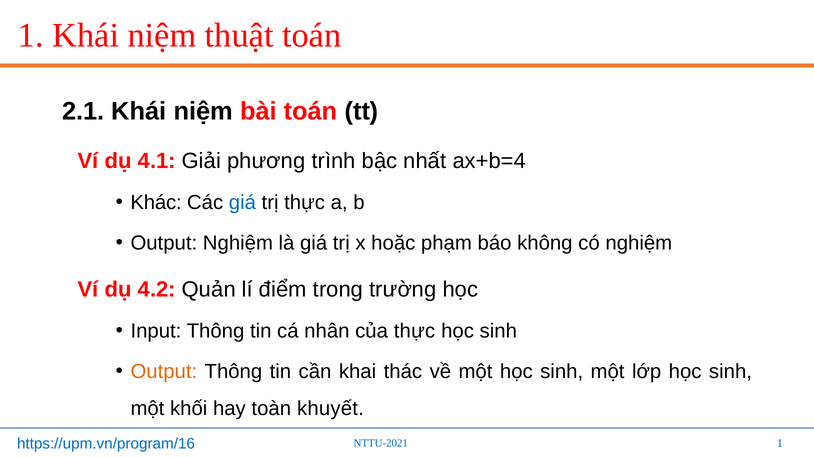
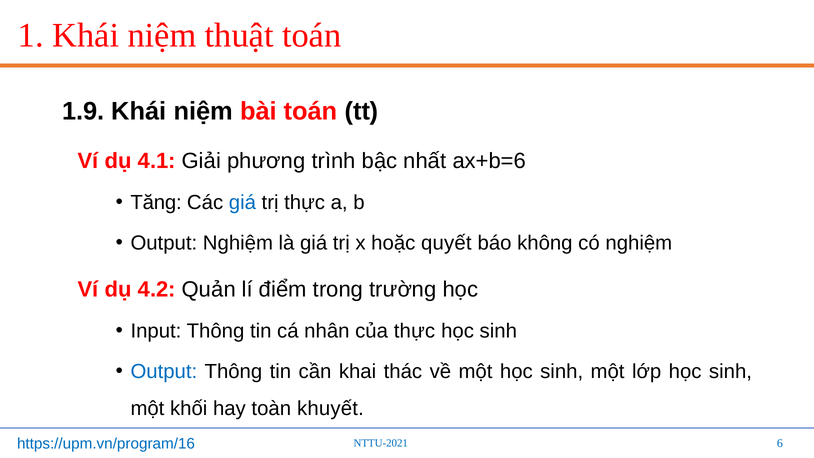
2.1: 2.1 -> 1.9 (83, 112)
ax+b=4: ax+b=4 -> ax+b=6 (489, 161)
Khác: Khác -> Tăng (156, 202)
phạm: phạm -> quyết (446, 243)
Output colour: orange -> blue (164, 372)
1: 1 -> 6 (780, 443)
